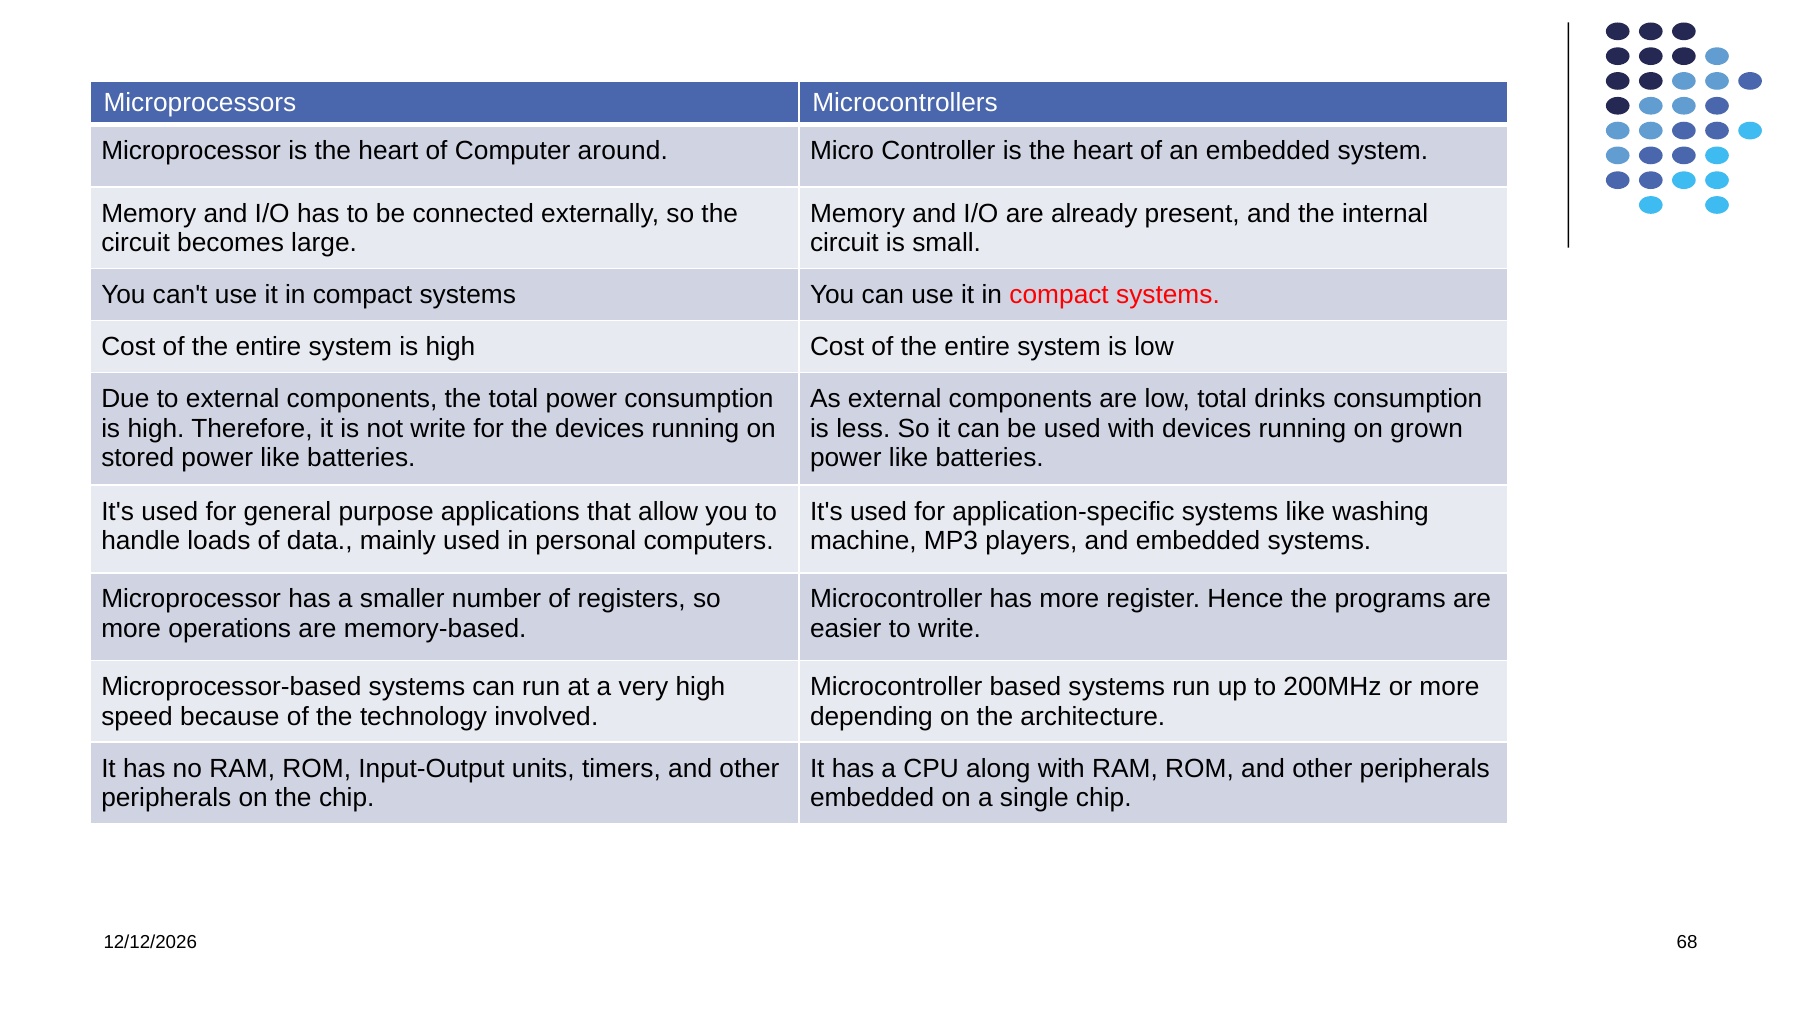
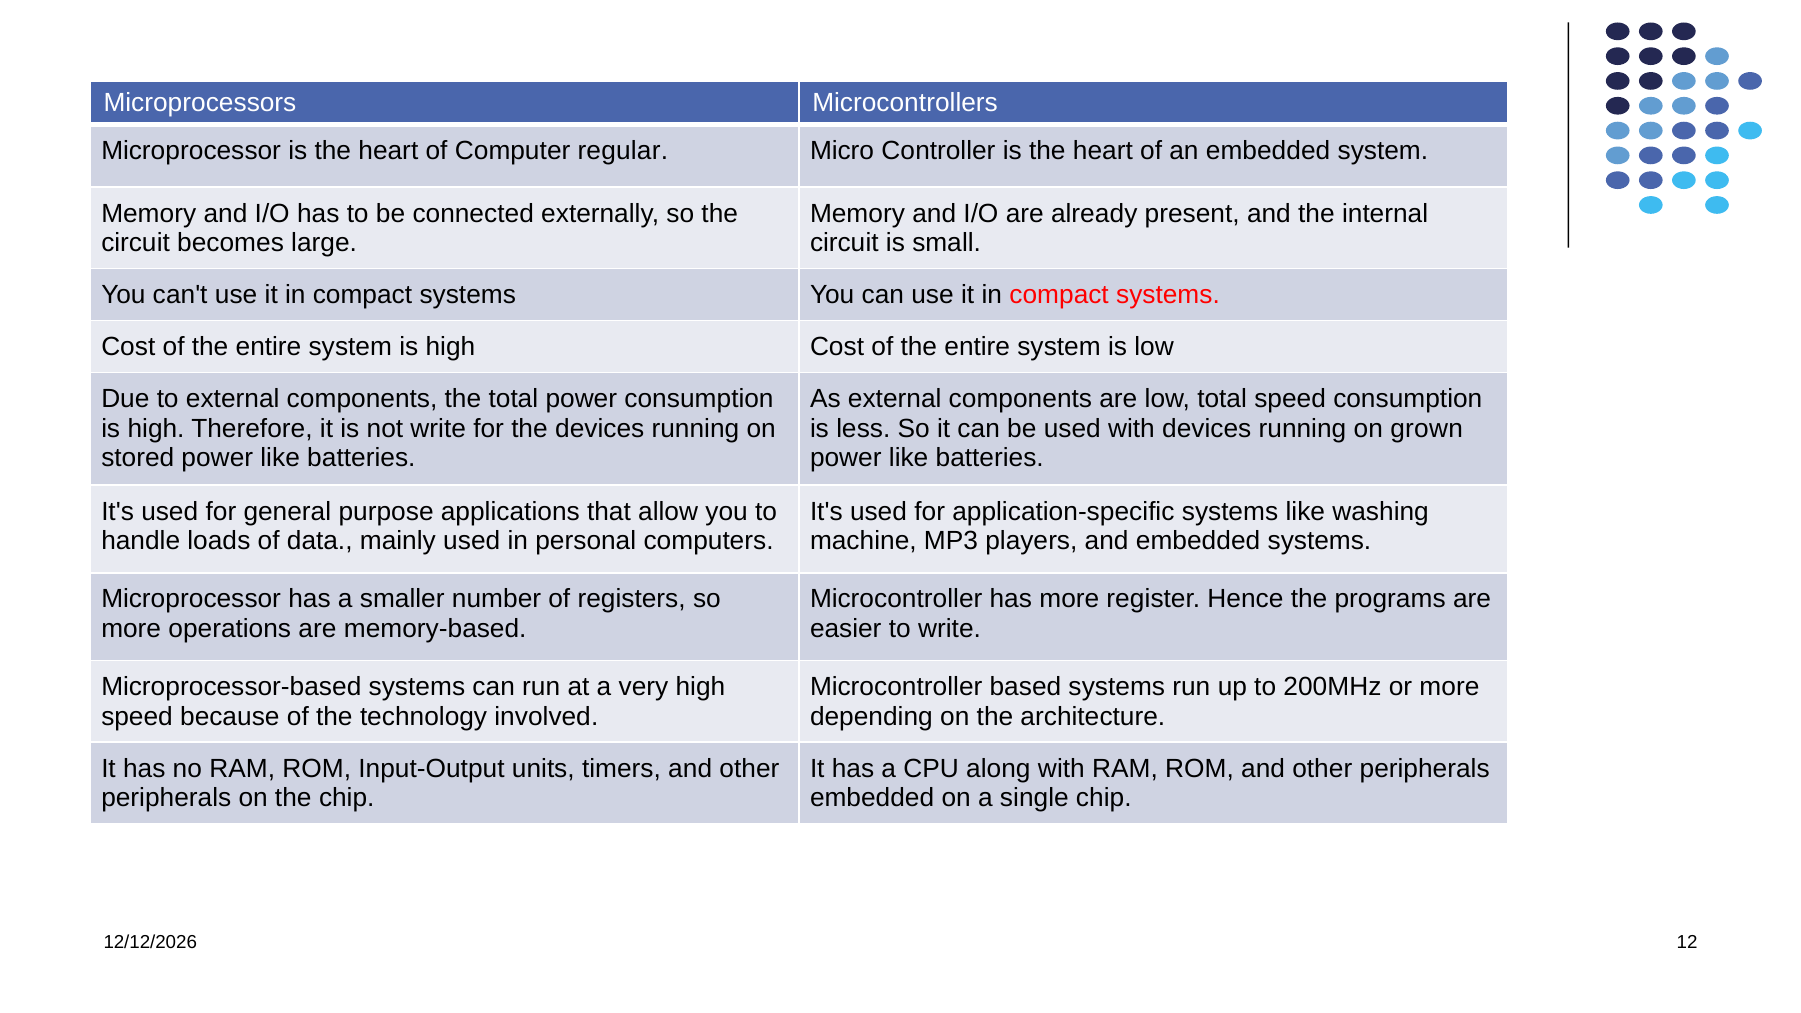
around: around -> regular (623, 151)
total drinks: drinks -> speed (1290, 399)
68: 68 -> 12 (1687, 942)
